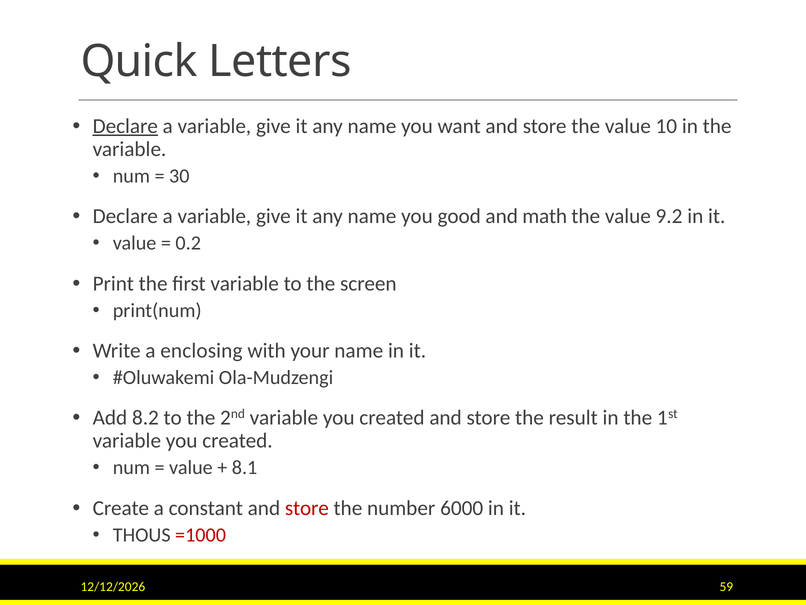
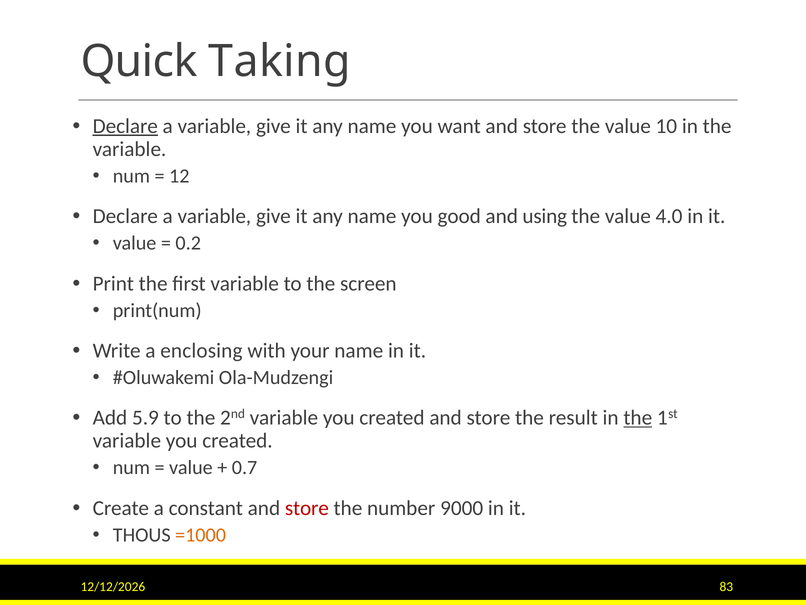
Letters: Letters -> Taking (280, 61)
30: 30 -> 12 (179, 176)
math: math -> using (545, 216)
9.2: 9.2 -> 4.0 (669, 216)
8.2: 8.2 -> 5.9 (145, 418)
the underline: none -> present (638, 418)
8.1: 8.1 -> 0.7 (245, 467)
6000: 6000 -> 9000 (462, 508)
=1000 colour: red -> orange (201, 535)
59: 59 -> 83 (726, 586)
